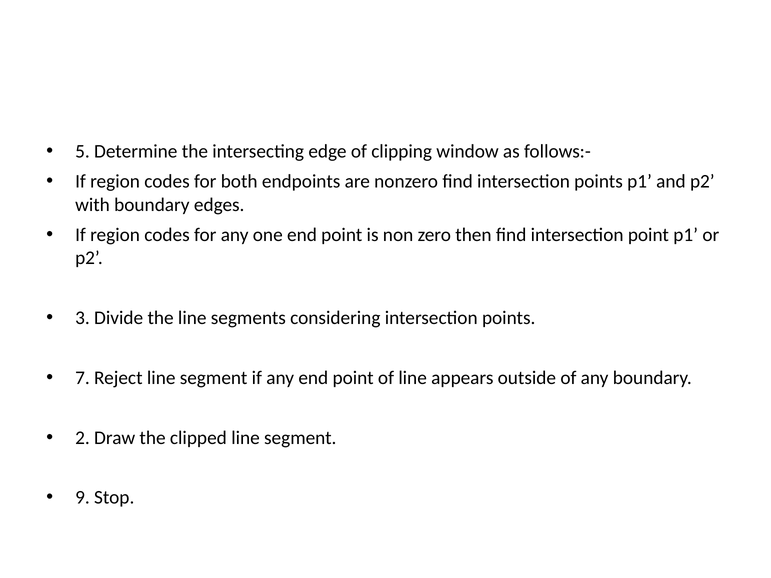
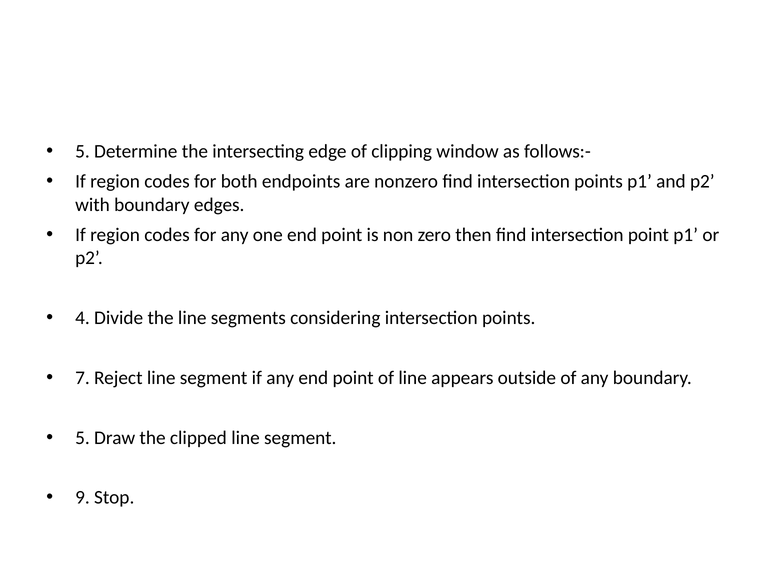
3: 3 -> 4 (82, 318)
2: 2 -> 5 (82, 438)
